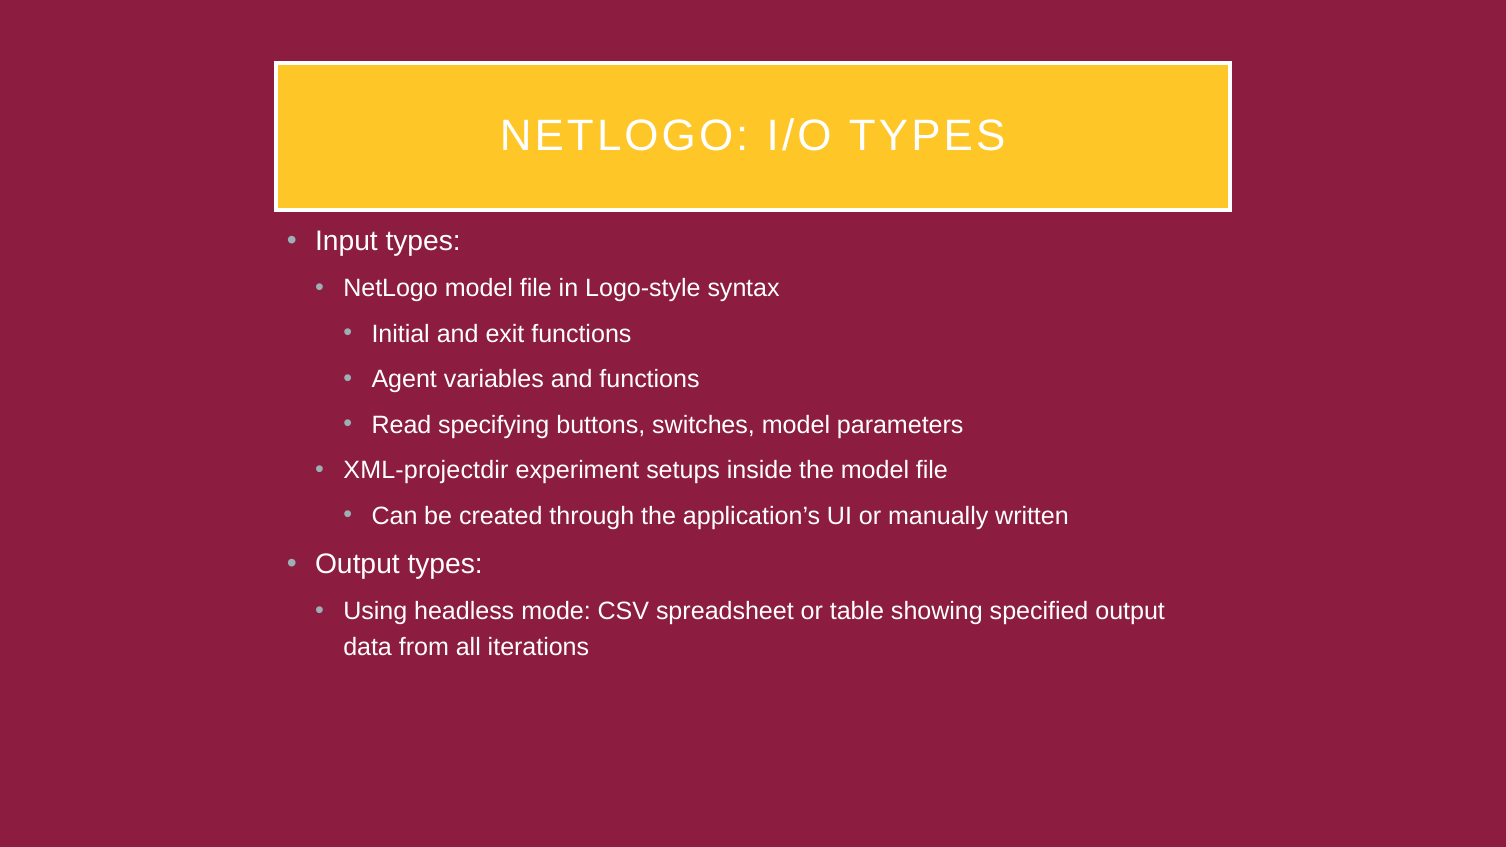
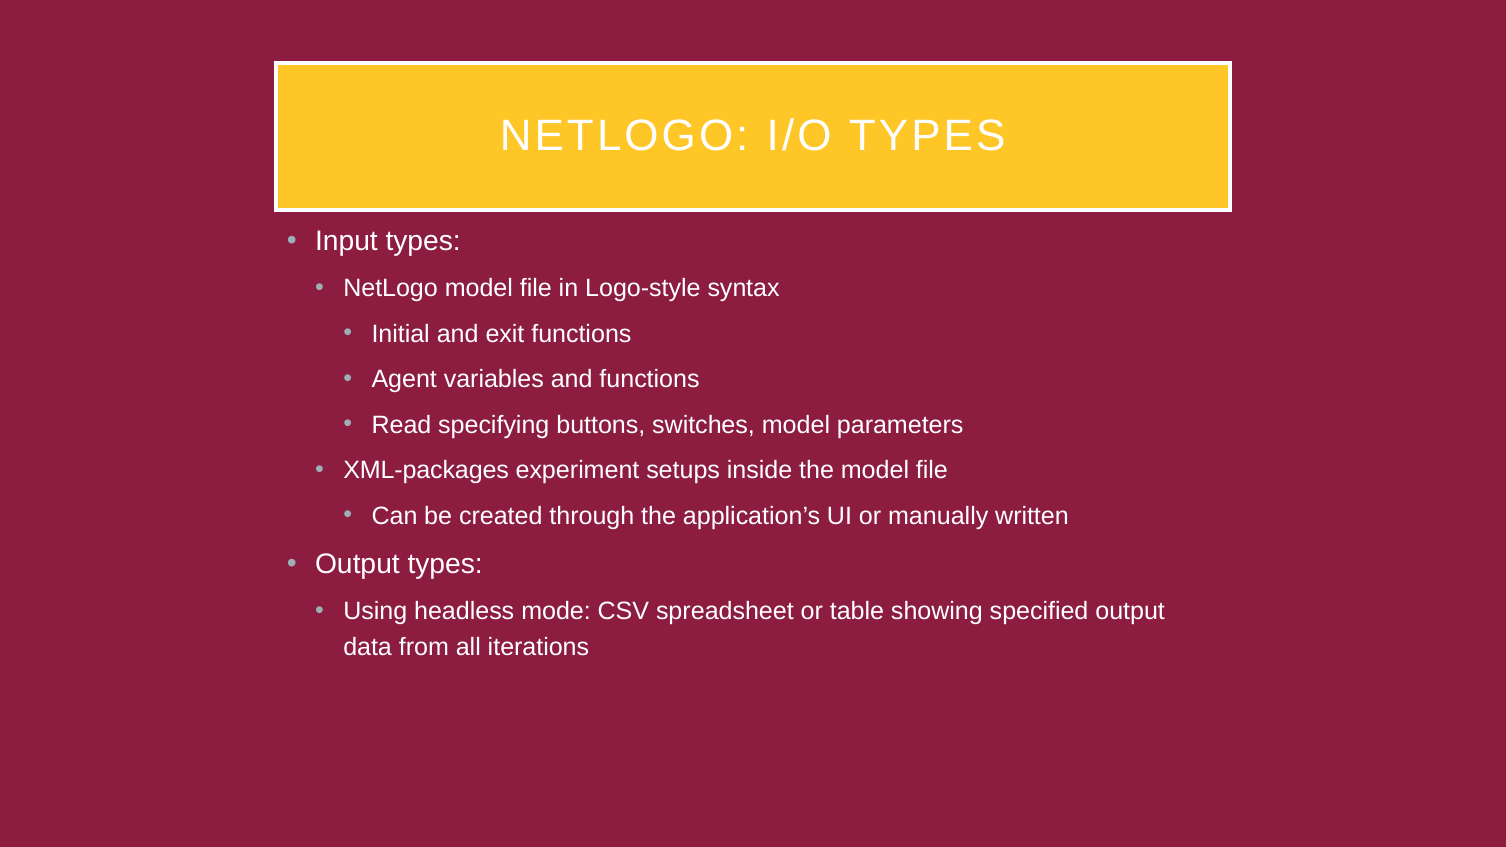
XML-projectdir: XML-projectdir -> XML-packages (426, 471)
